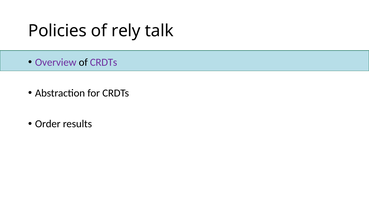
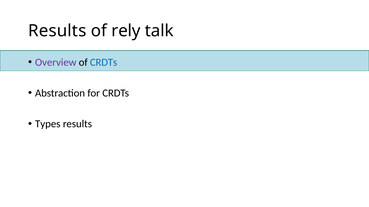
Policies: Policies -> Results (57, 31)
CRDTs colour: purple -> blue (104, 62)
Order: Order -> Types (48, 124)
